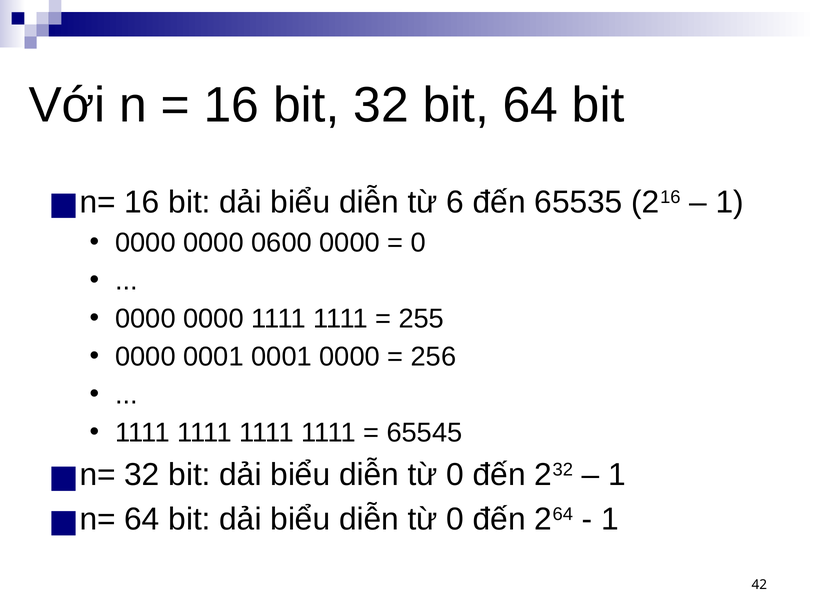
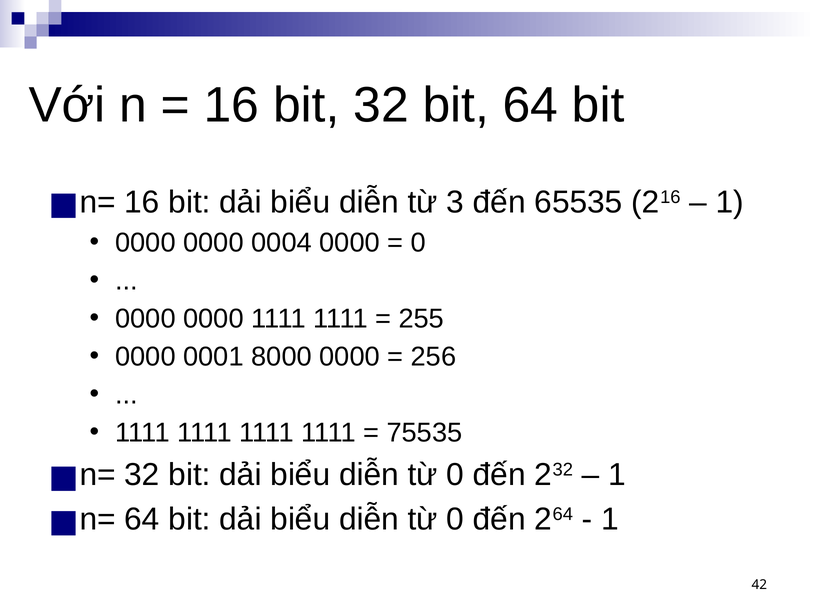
6: 6 -> 3 (455, 202)
0600: 0600 -> 0004 (282, 243)
0001 0001: 0001 -> 8000 (282, 357)
65545: 65545 -> 75535 (425, 433)
